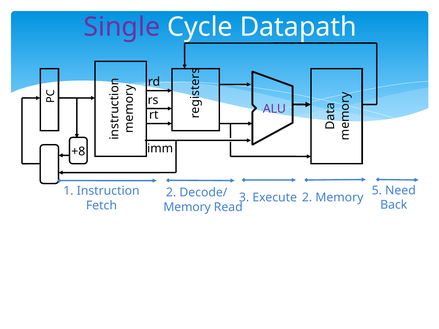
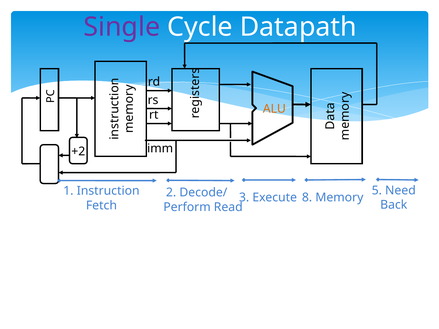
ALU colour: purple -> orange (274, 109)
+8: +8 -> +2 (78, 152)
Execute 2: 2 -> 8 (307, 198)
Memory: Memory -> Perform (187, 207)
